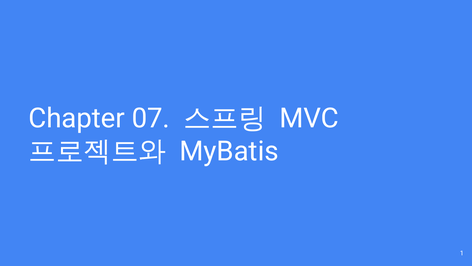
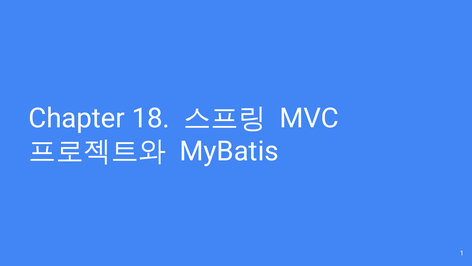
07: 07 -> 18 (151, 118)
